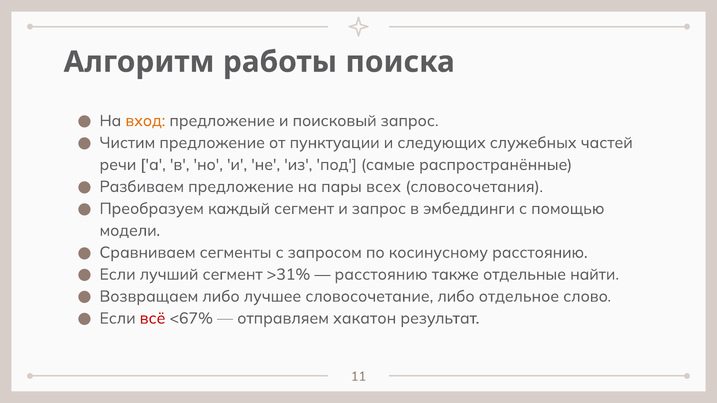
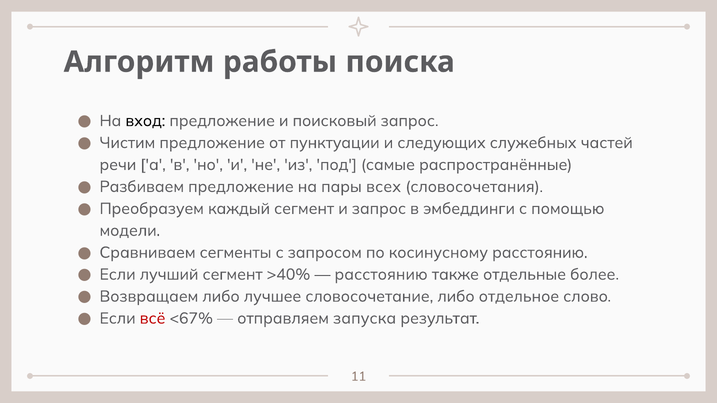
вход colour: orange -> black (145, 121)
>31%: >31% -> >40% (288, 275)
найти: найти -> более (595, 275)
хакатон: хакатон -> запуска (365, 319)
